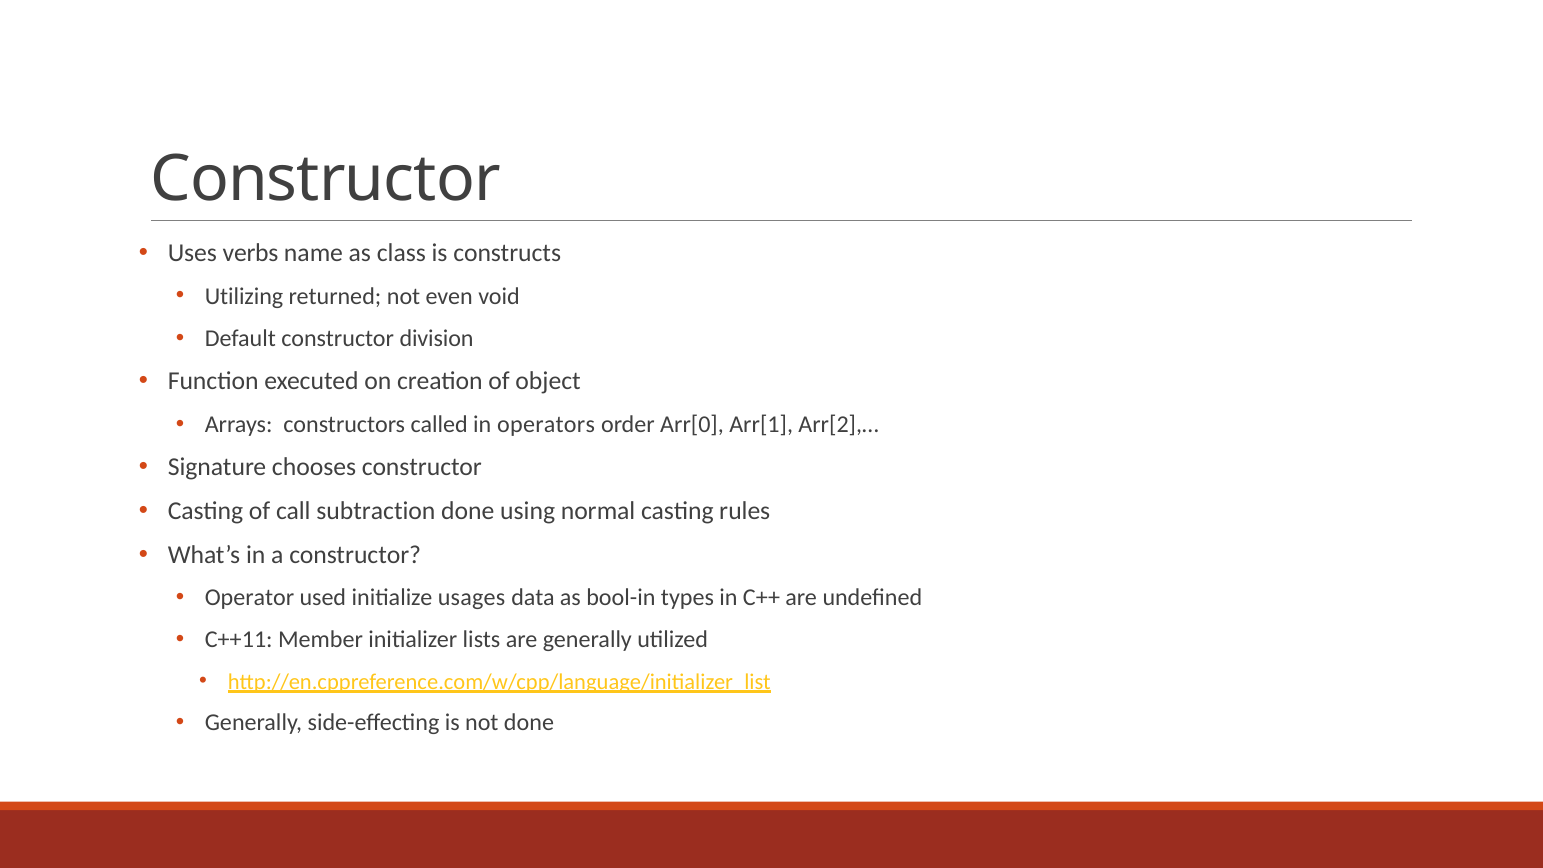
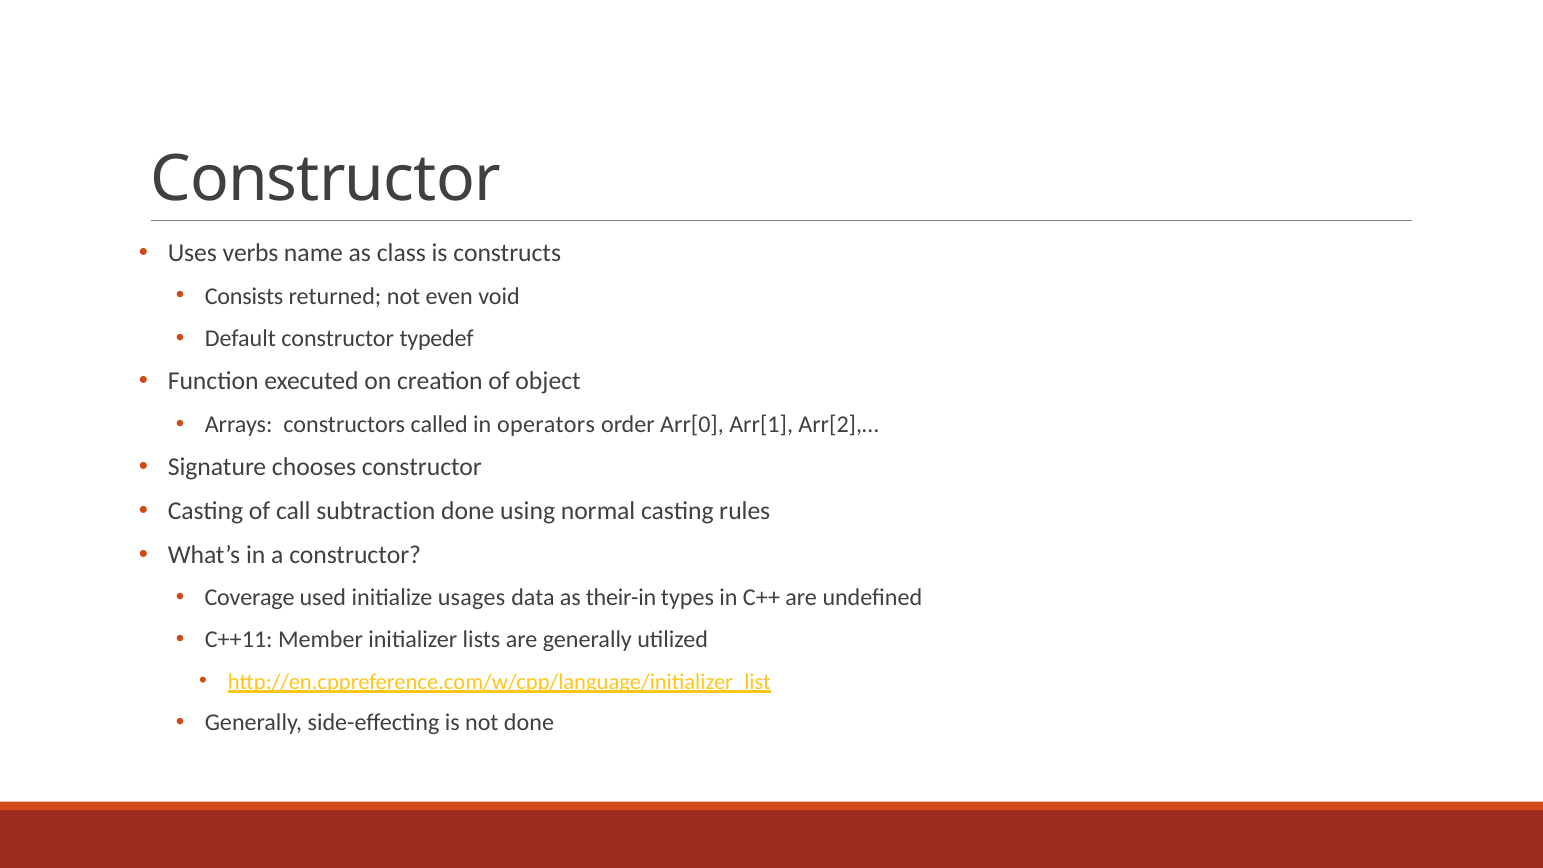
Utilizing: Utilizing -> Consists (244, 296)
division: division -> typedef (437, 338)
Operator: Operator -> Coverage (250, 598)
bool-in: bool-in -> their-in (621, 598)
